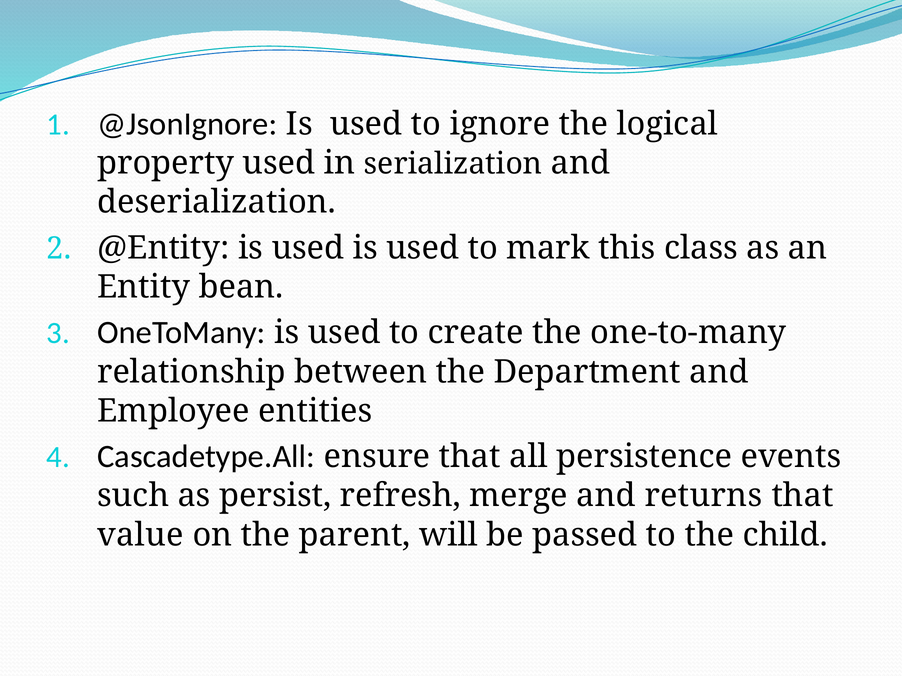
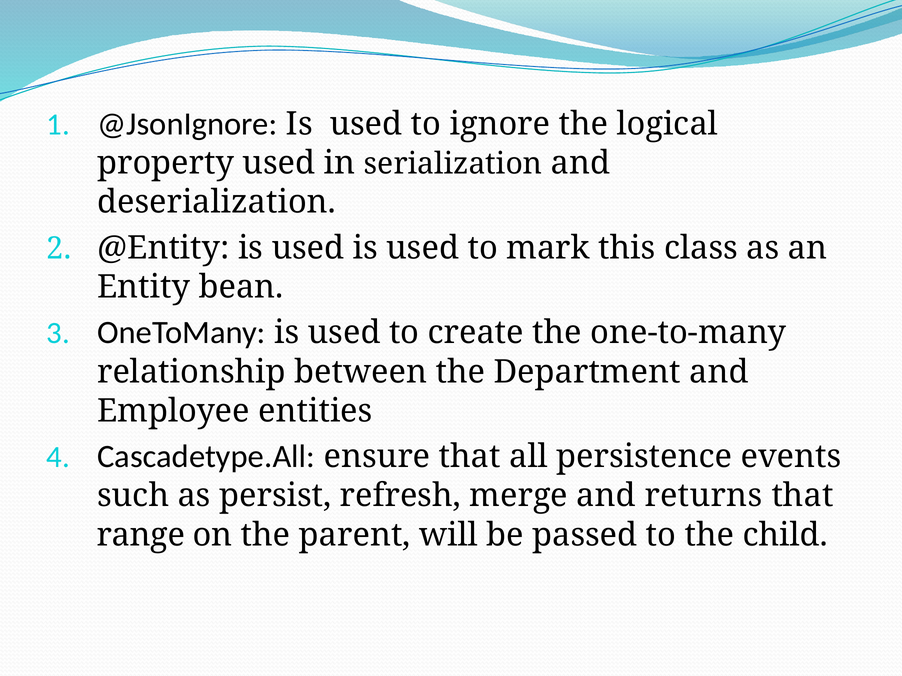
value: value -> range (141, 535)
